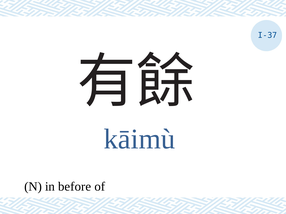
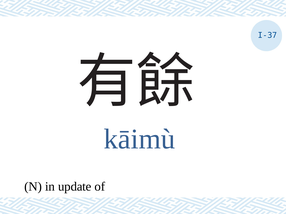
before: before -> update (75, 187)
